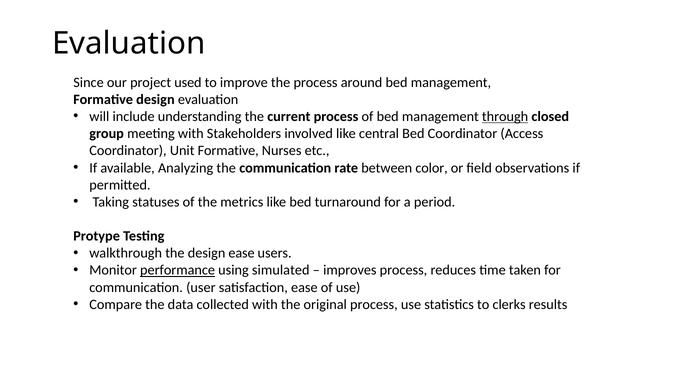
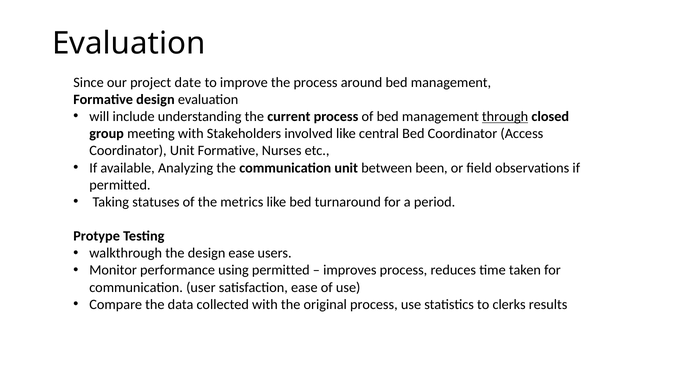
used: used -> date (188, 82)
communication rate: rate -> unit (346, 168)
color: color -> been (432, 168)
performance underline: present -> none (178, 270)
using simulated: simulated -> permitted (281, 270)
